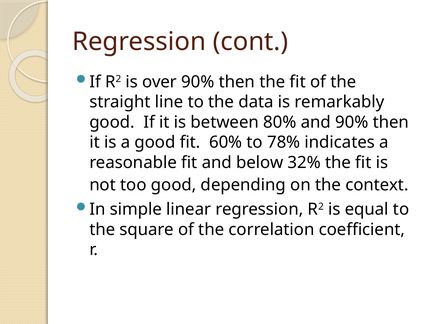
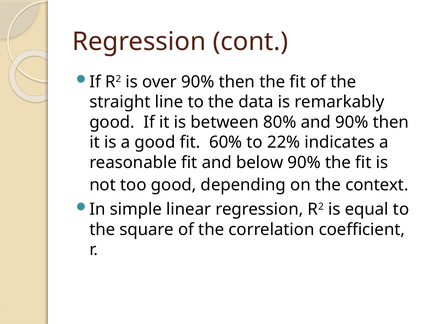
78%: 78% -> 22% (284, 142)
below 32%: 32% -> 90% (304, 162)
